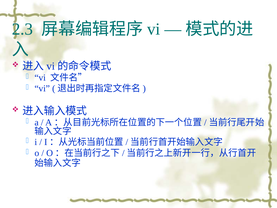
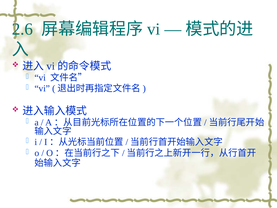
2.3: 2.3 -> 2.6 (22, 29)
